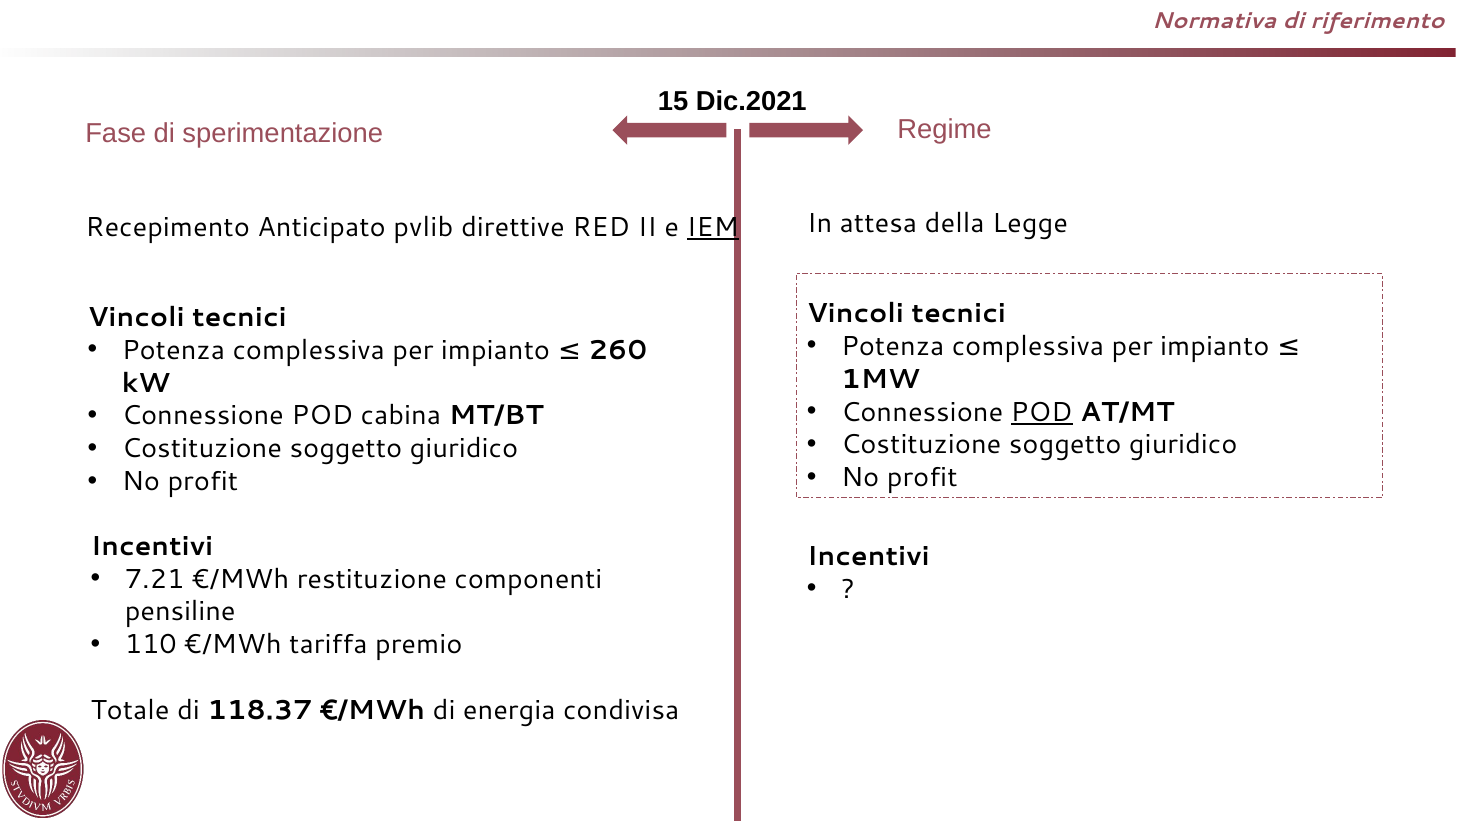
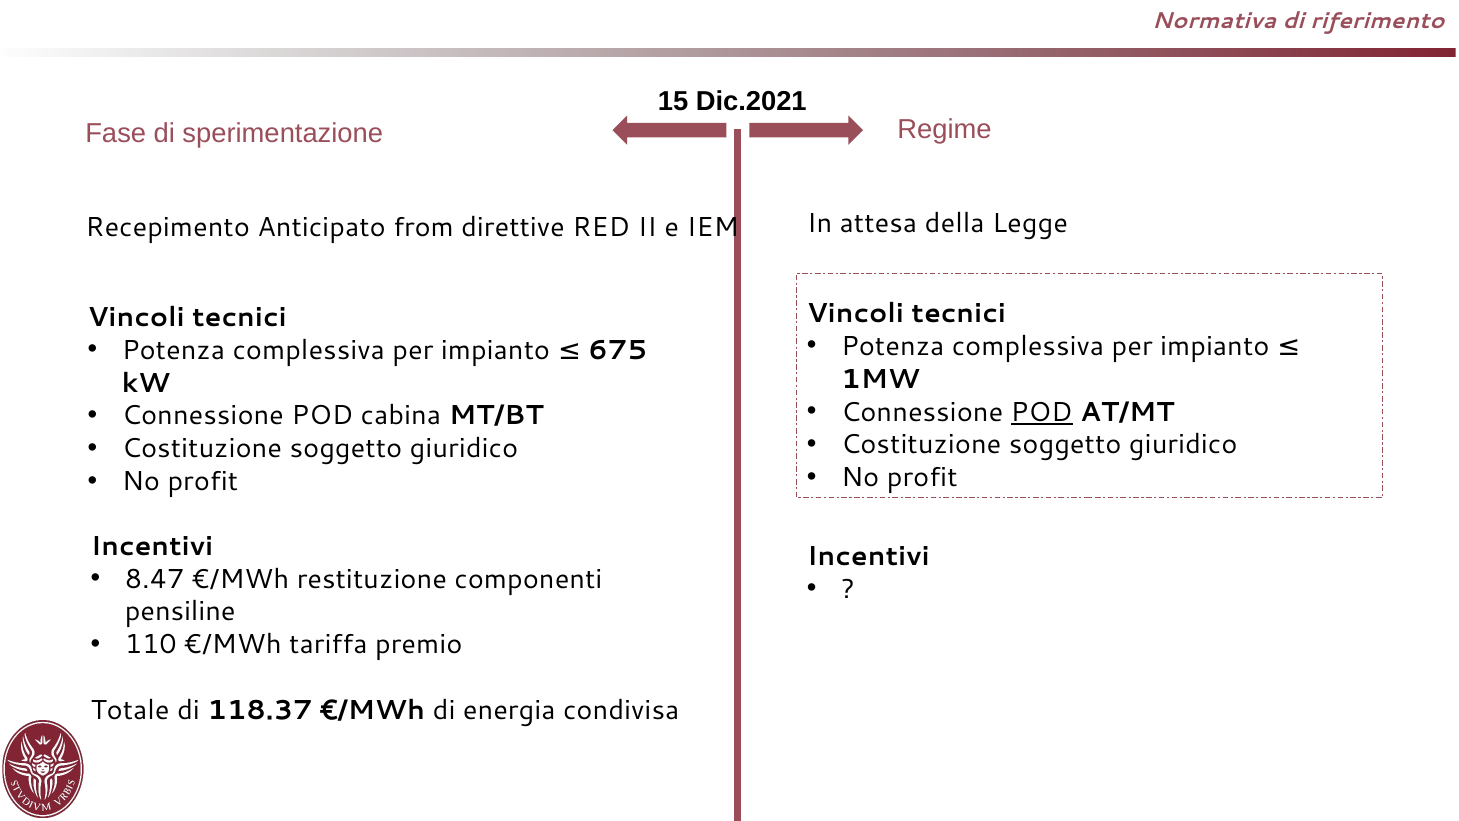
pvlib: pvlib -> from (424, 227)
IEM underline: present -> none (713, 227)
260: 260 -> 675 (618, 350)
7.21: 7.21 -> 8.47 (155, 579)
